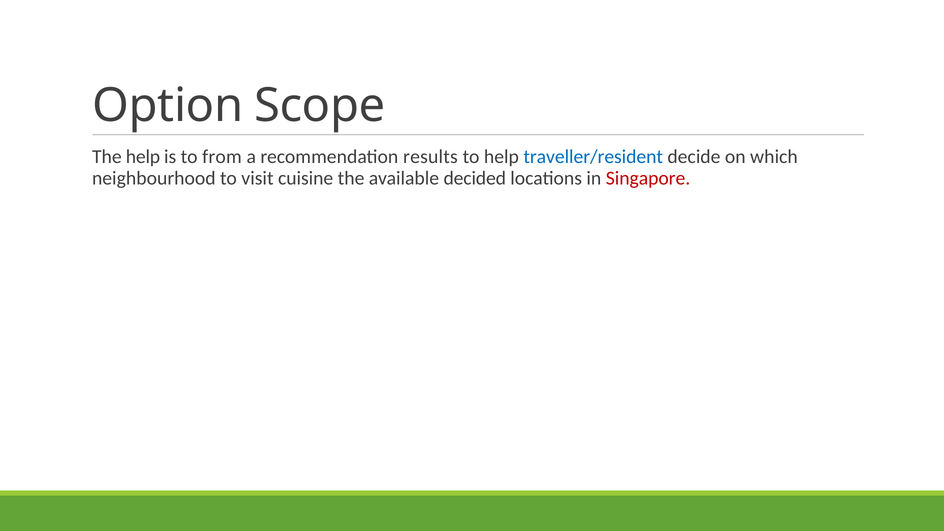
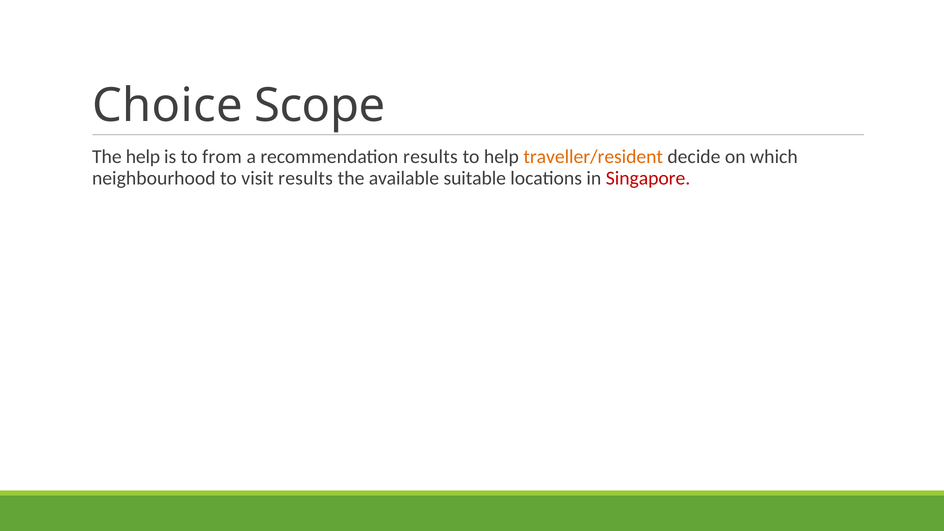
Option: Option -> Choice (167, 106)
traveller/resident colour: blue -> orange (593, 157)
visit cuisine: cuisine -> results (306, 178)
decided: decided -> suitable (475, 178)
